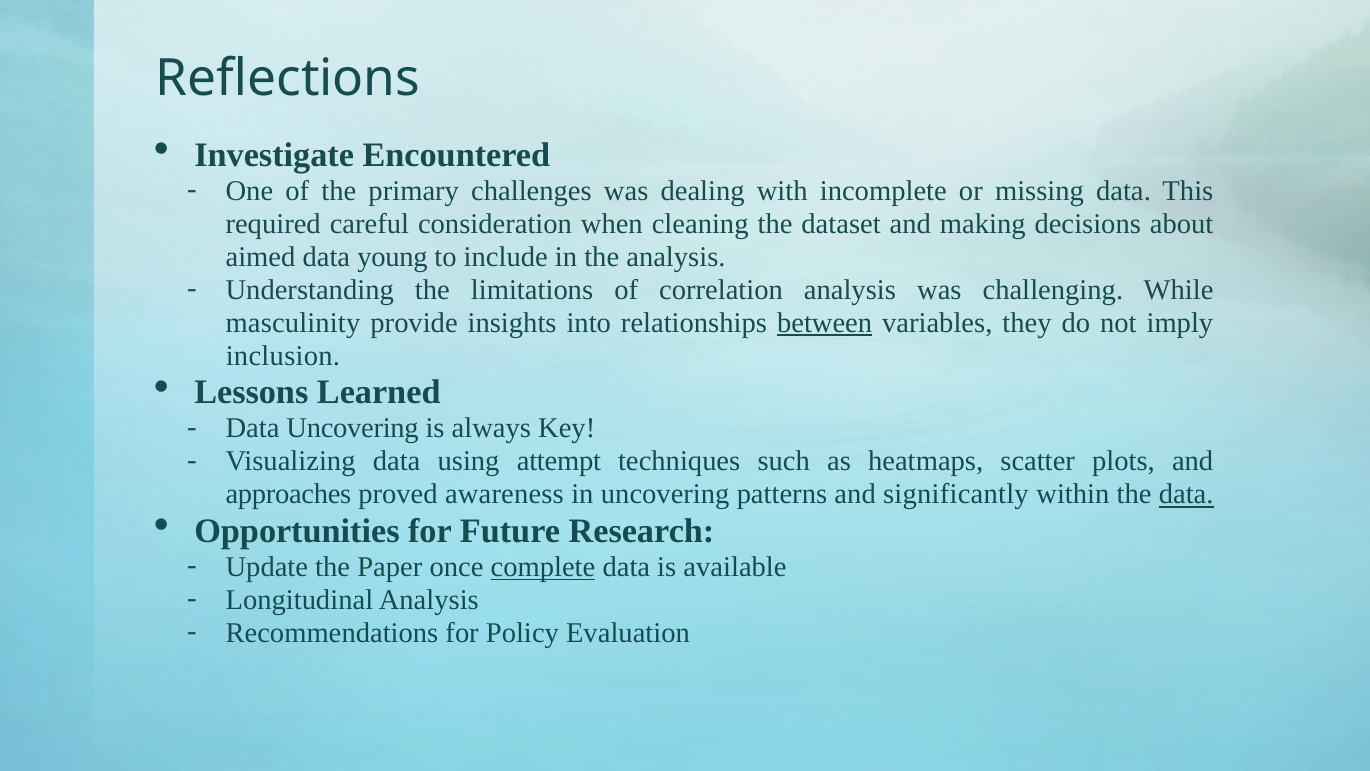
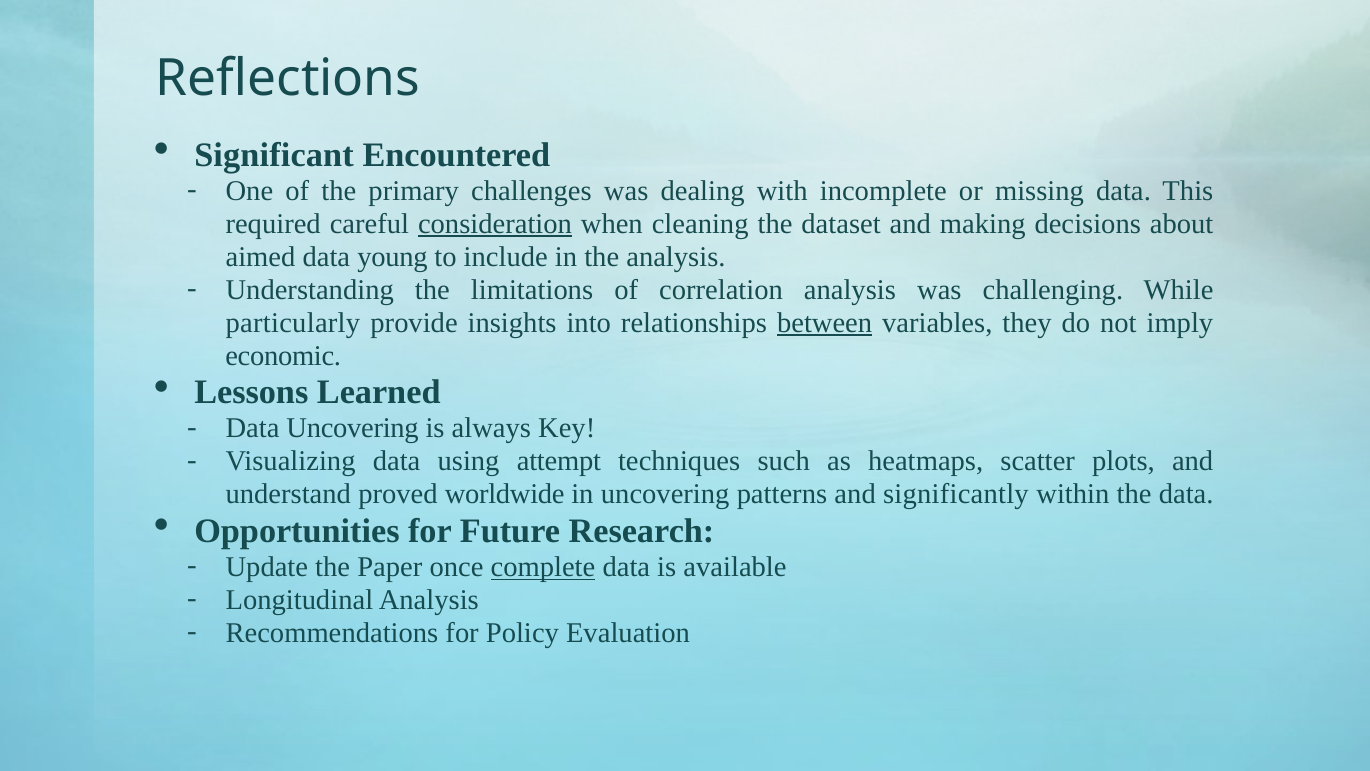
Investigate: Investigate -> Significant (274, 155)
consideration underline: none -> present (495, 224)
masculinity: masculinity -> particularly (293, 323)
inclusion: inclusion -> economic (283, 356)
approaches: approaches -> understand (288, 494)
awareness: awareness -> worldwide (505, 494)
data underline: present -> none (1186, 494)
